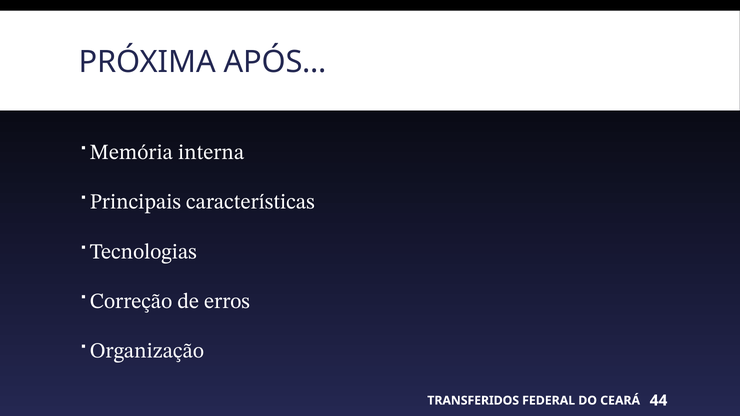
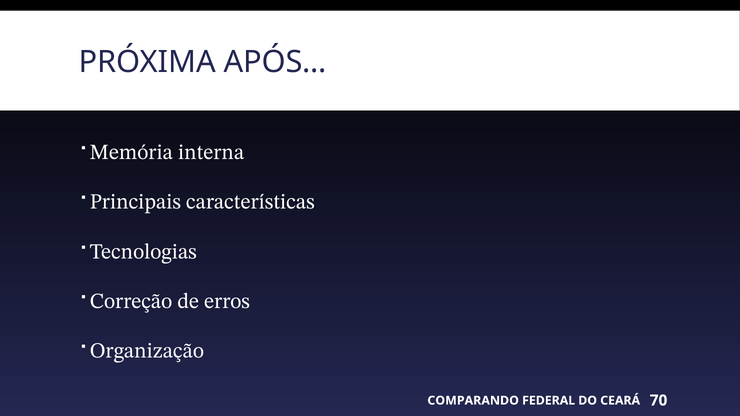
TRANSFERIDOS: TRANSFERIDOS -> COMPARANDO (473, 401)
44: 44 -> 70 (659, 401)
